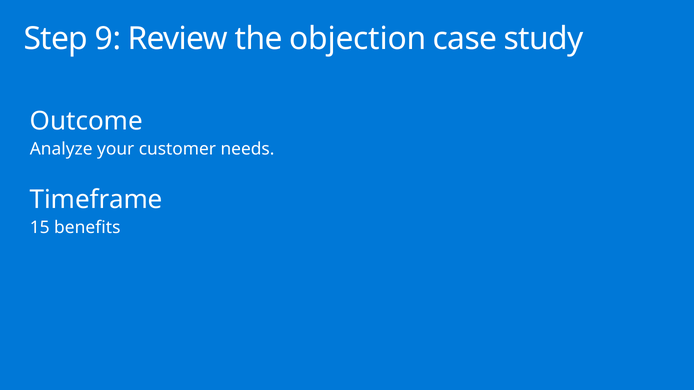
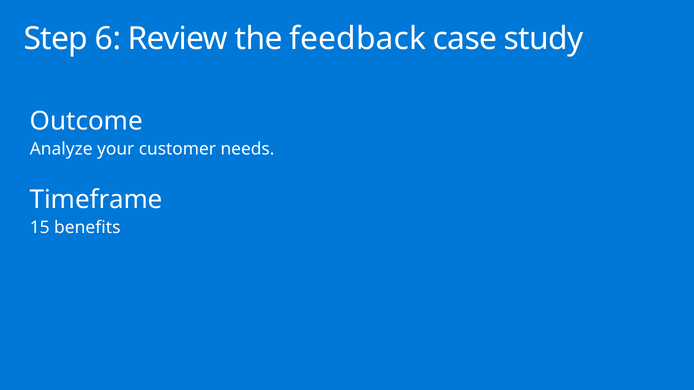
9: 9 -> 6 (108, 39)
objection: objection -> feedback (358, 39)
